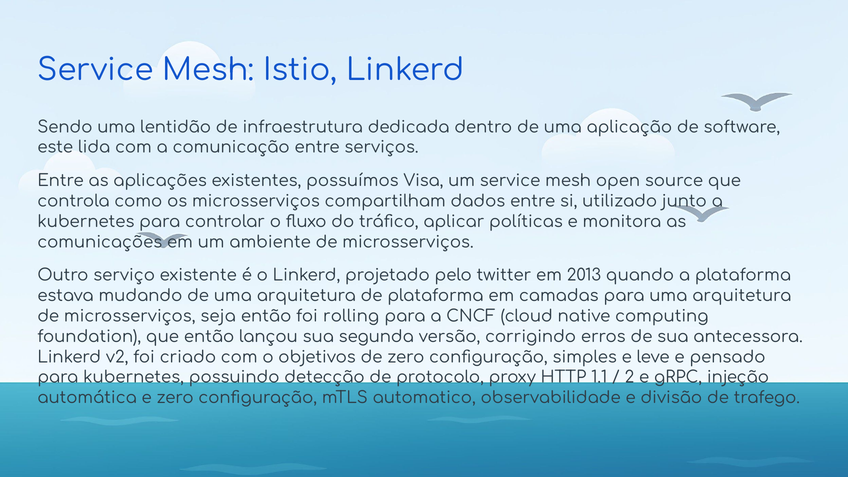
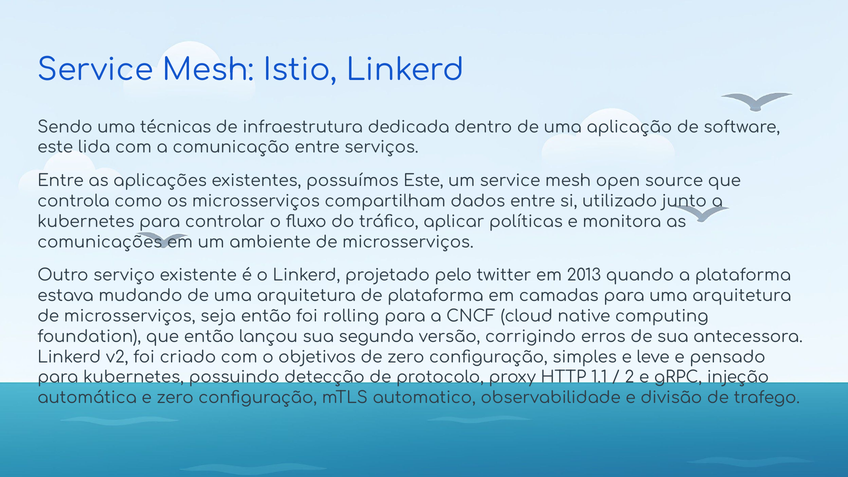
lentidão: lentidão -> técnicas (176, 127)
possuímos Visa: Visa -> Este (423, 181)
